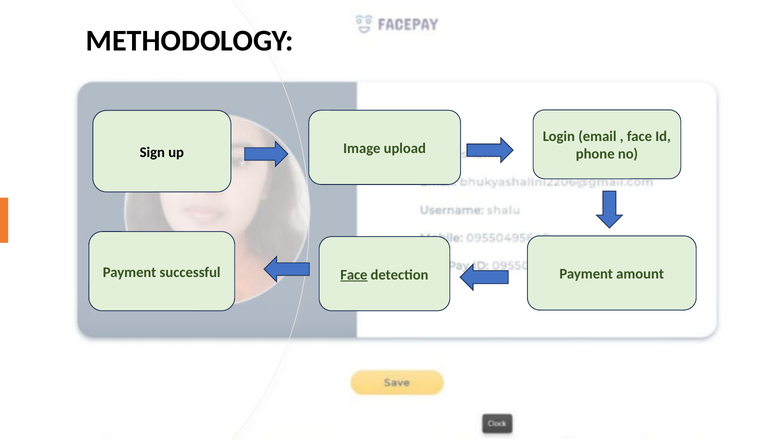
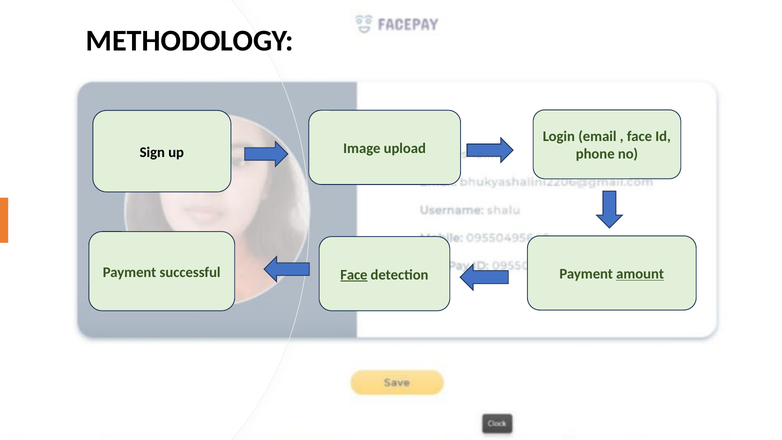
amount underline: none -> present (640, 274)
